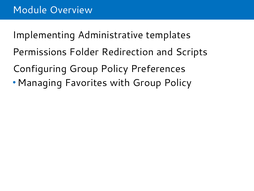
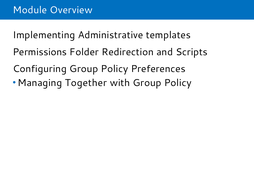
Favorites: Favorites -> Together (86, 83)
